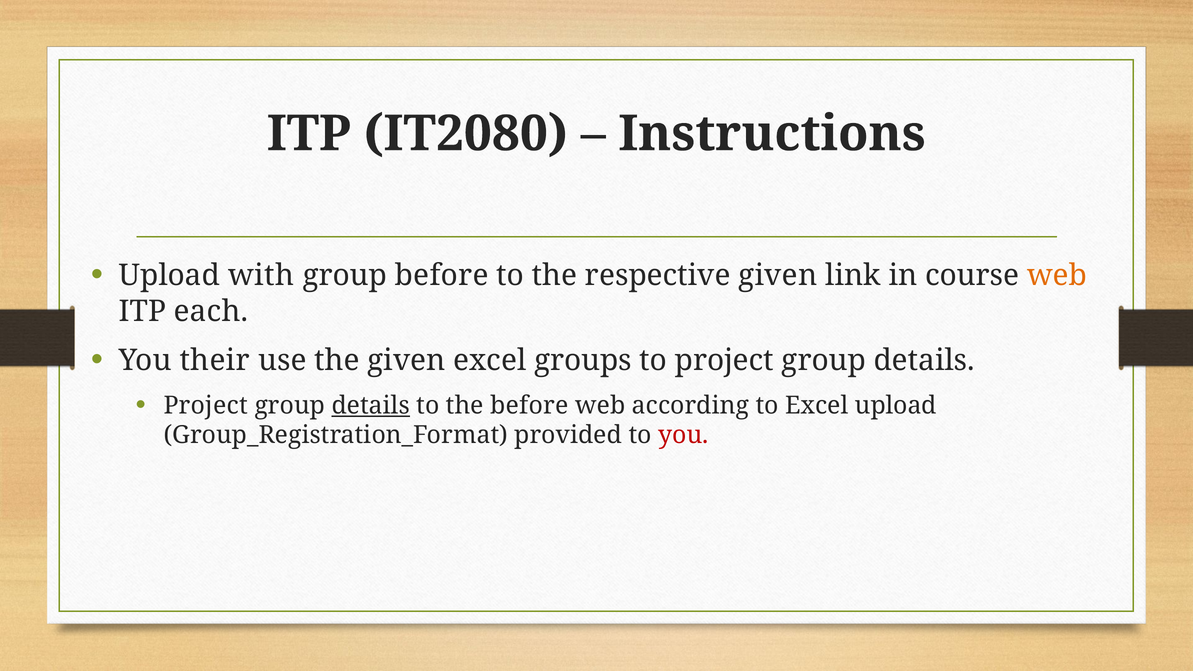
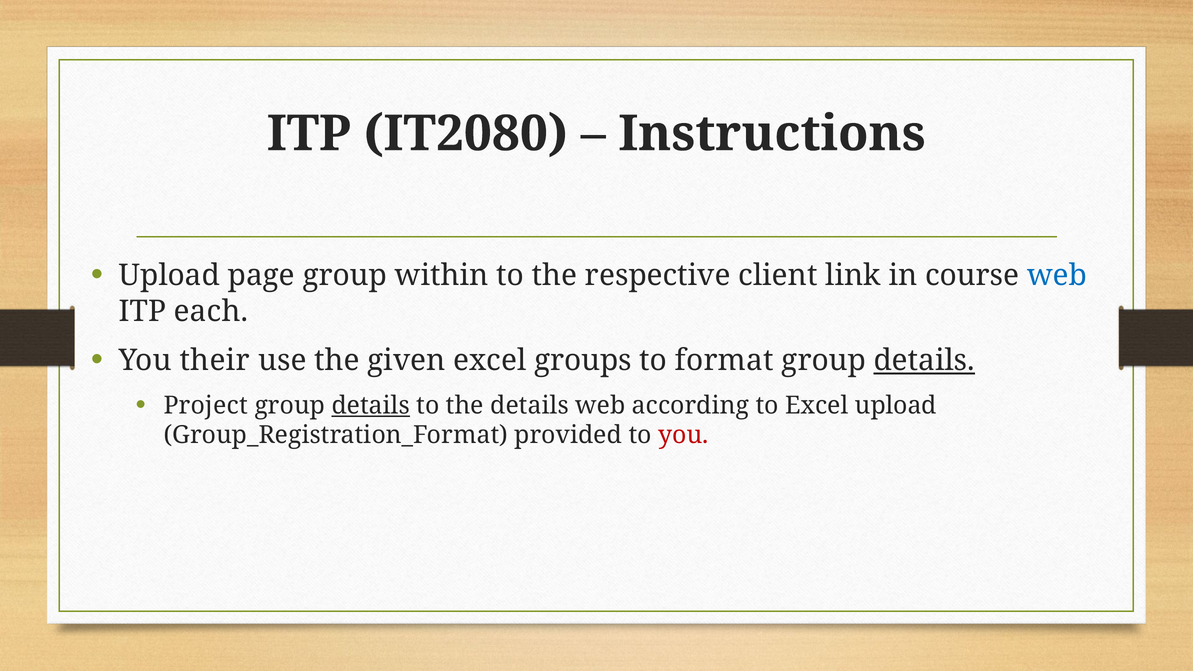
with: with -> page (261, 276)
group before: before -> within (442, 276)
respective given: given -> client (778, 276)
web colour: orange -> blue (1057, 276)
to project: project -> format (724, 361)
details underline: none -> present (924, 361)
the before: before -> details (530, 405)
